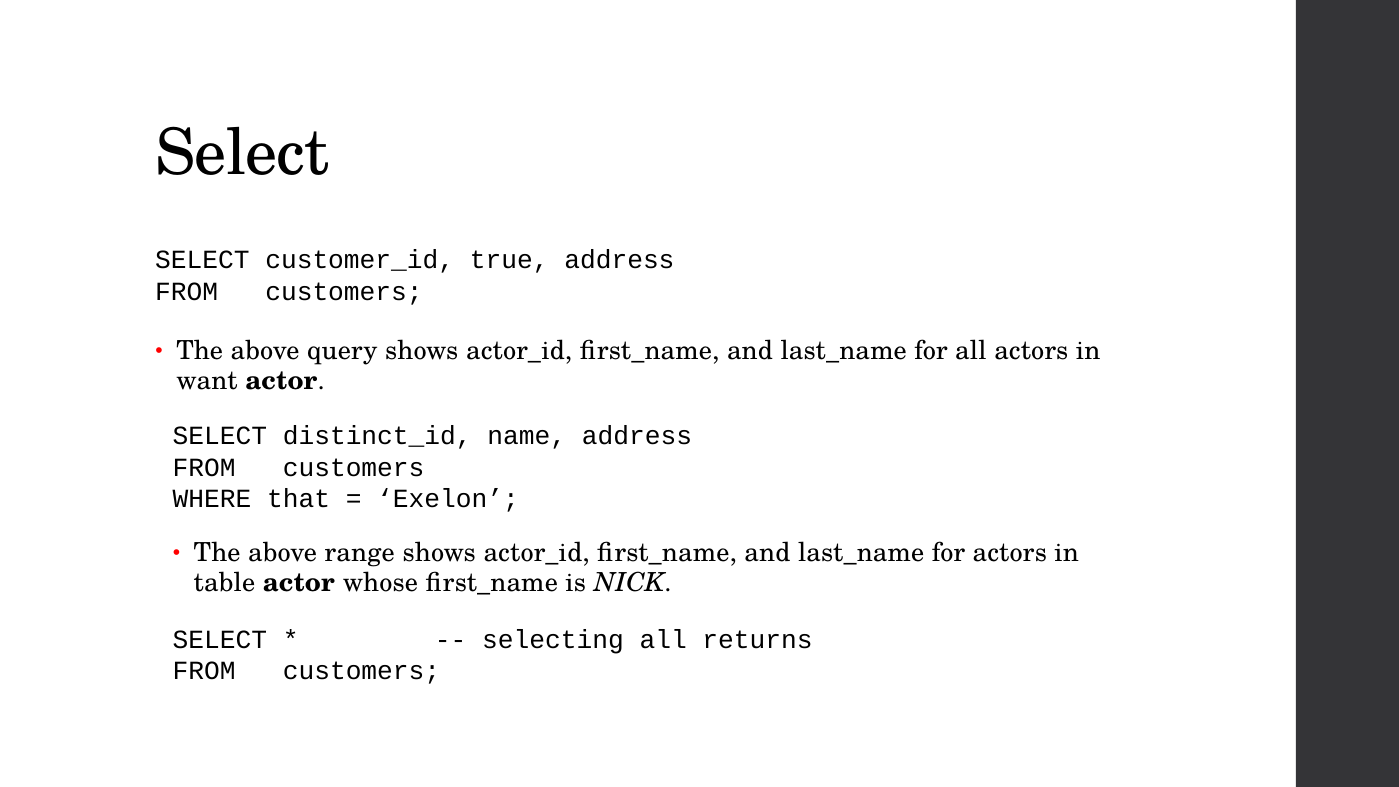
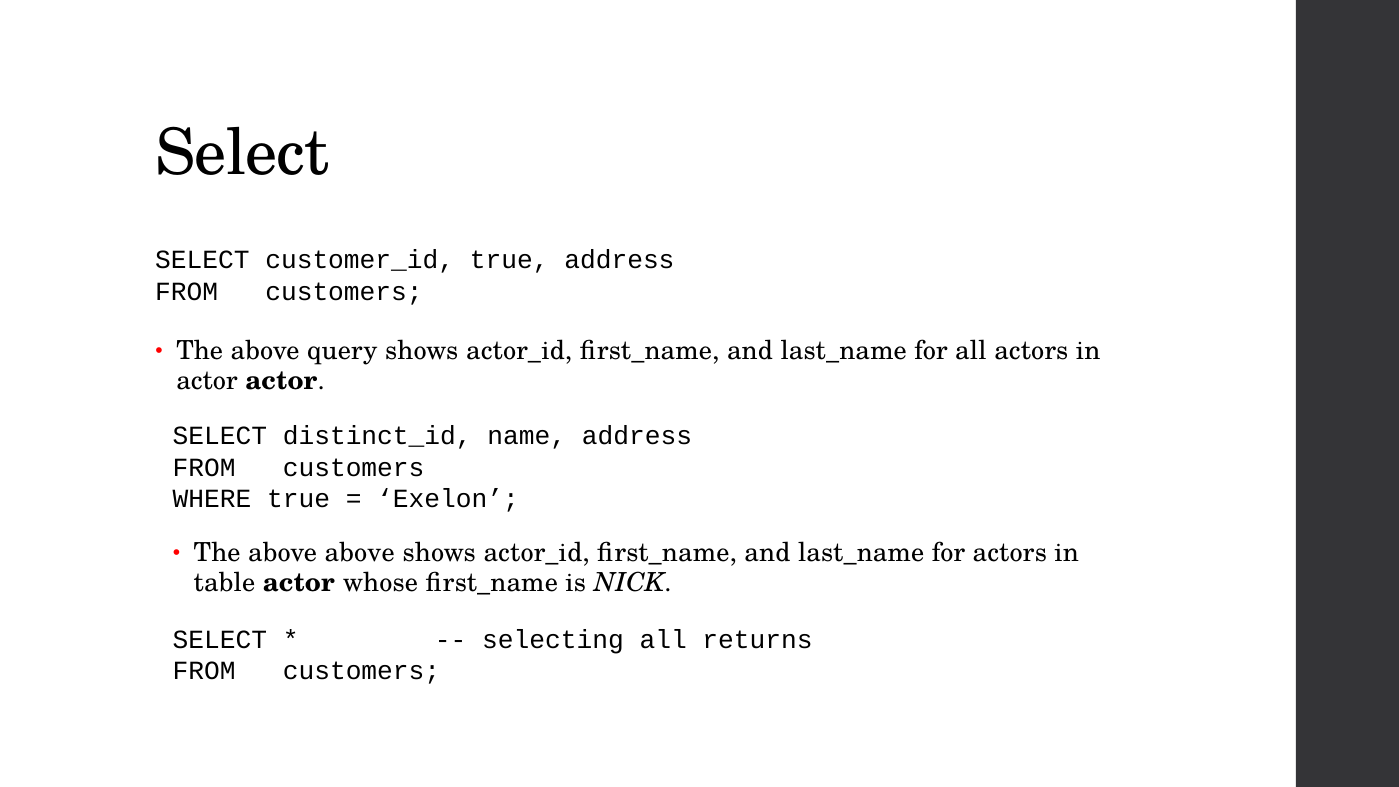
want: want -> actor (207, 381)
WHERE that: that -> true (299, 499)
above range: range -> above (360, 553)
